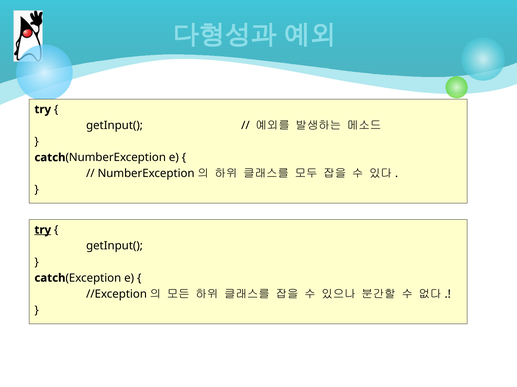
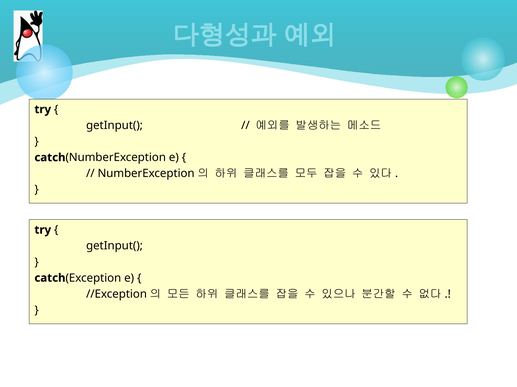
try underline: present -> none (43, 230)
